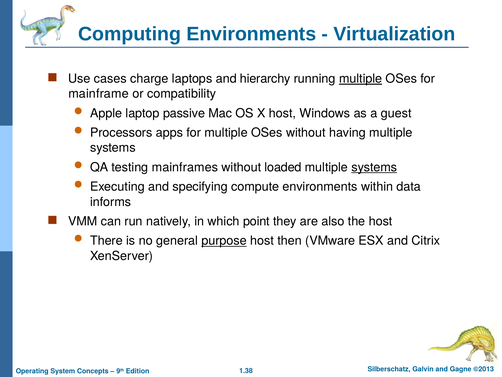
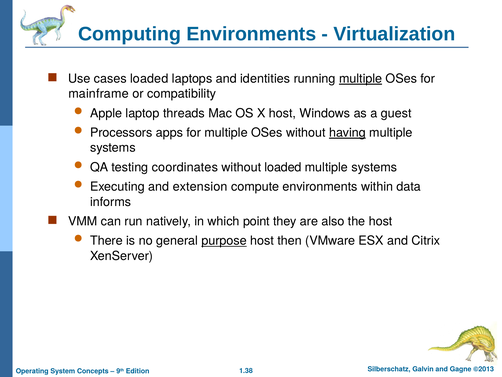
cases charge: charge -> loaded (149, 79)
hierarchy: hierarchy -> identities (265, 79)
passive: passive -> threads (184, 113)
having underline: none -> present (347, 133)
mainframes: mainframes -> coordinates (185, 167)
systems underline: present -> none (374, 167)
specifying: specifying -> extension (200, 187)
